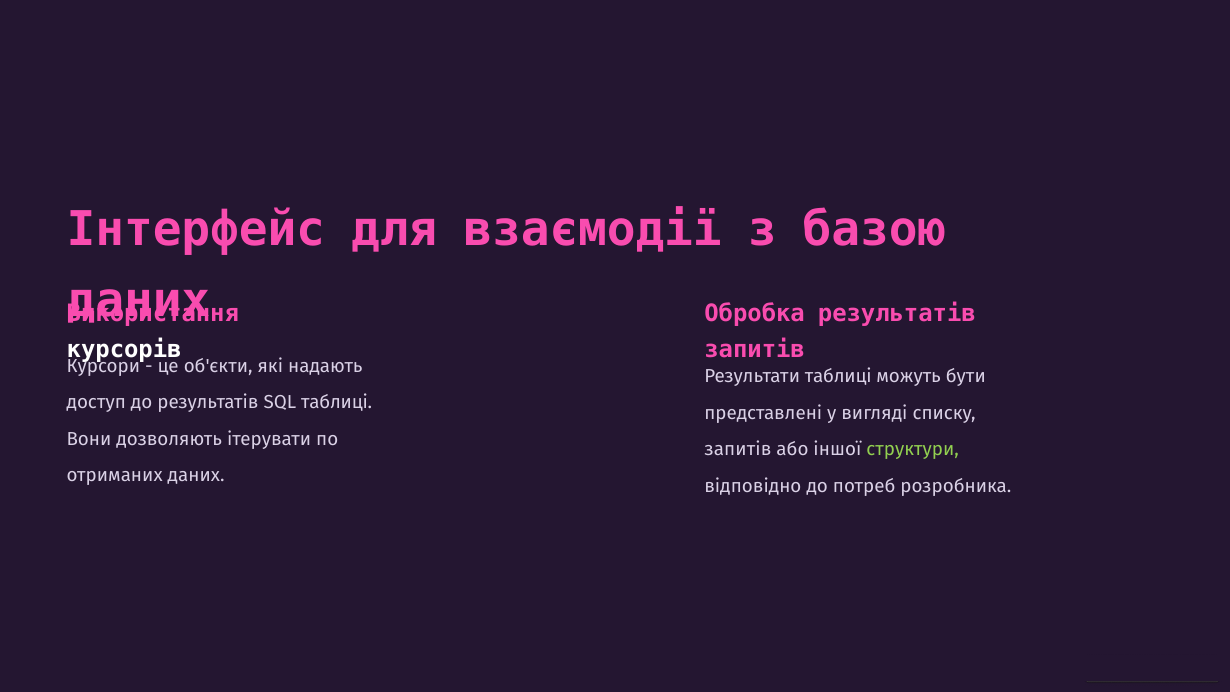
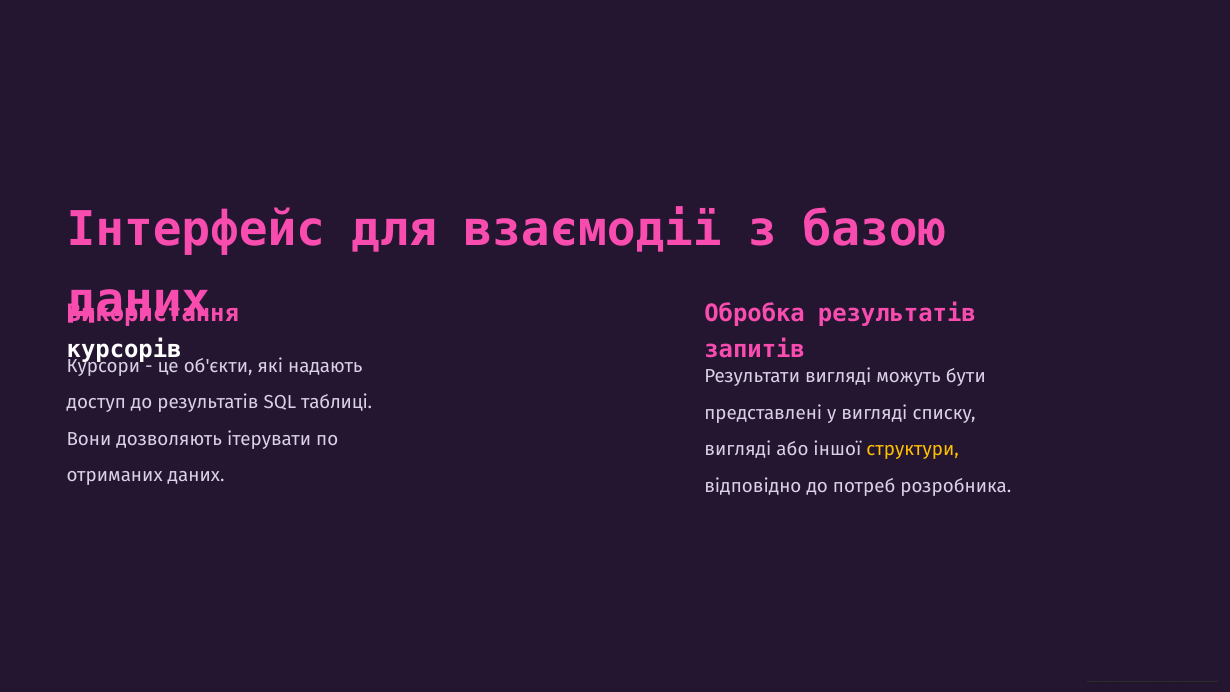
Результати таблиці: таблиці -> вигляді (838, 377)
запитів: запитів -> вигляді (738, 450)
структури colour: light green -> yellow (913, 450)
